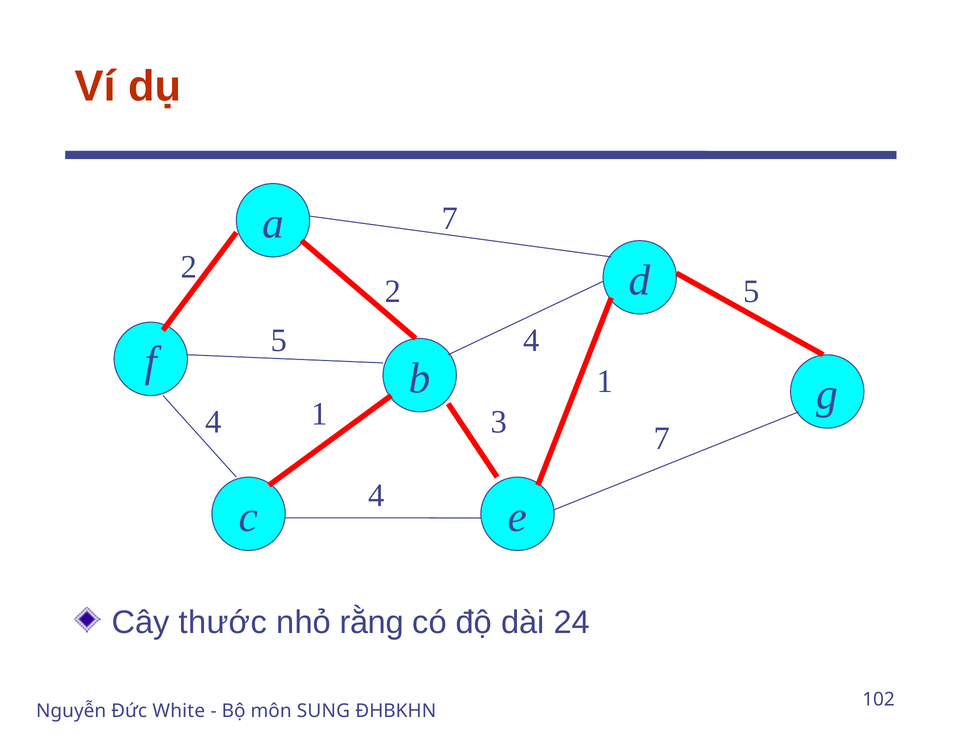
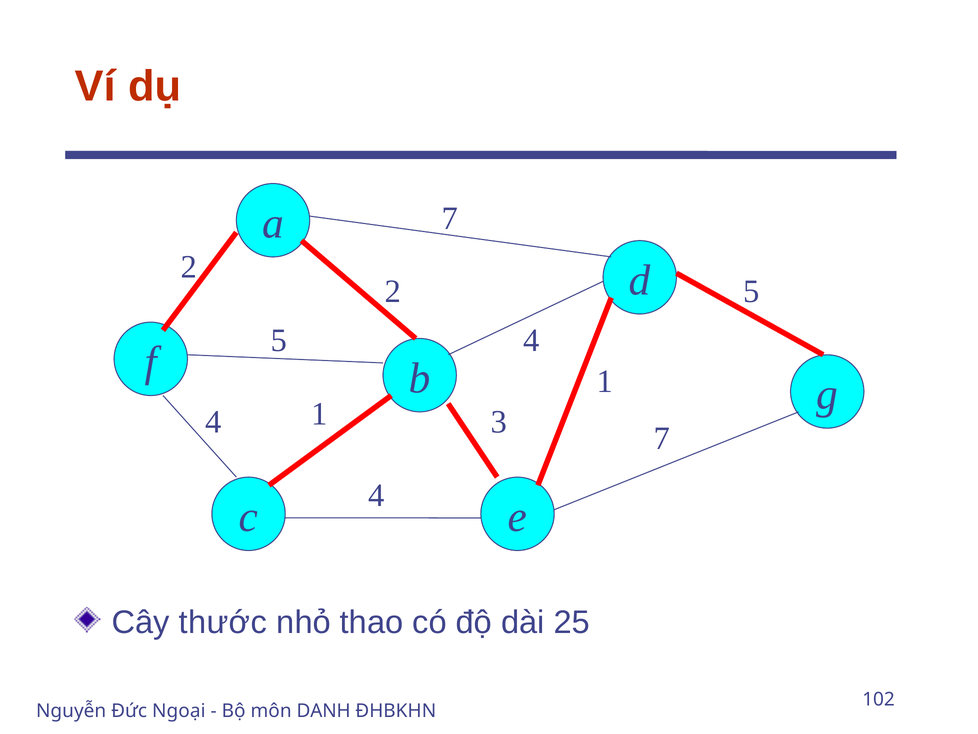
rằng: rằng -> thao (372, 622)
24: 24 -> 25 (572, 622)
White: White -> Ngoại (179, 710)
SUNG: SUNG -> DANH (324, 710)
